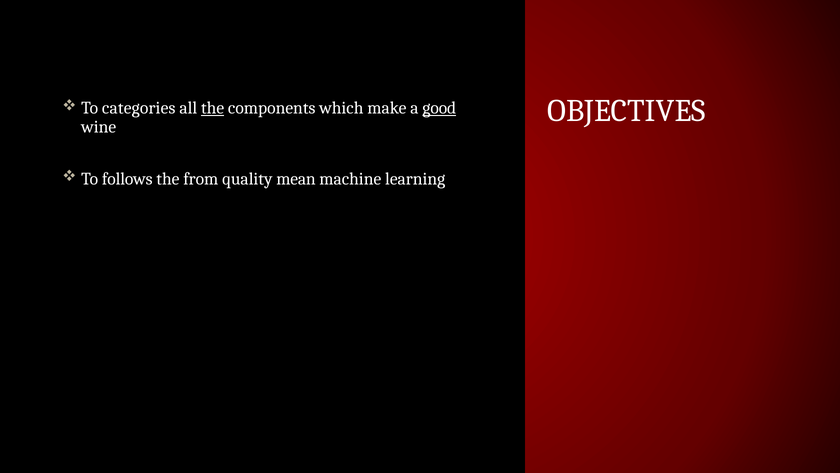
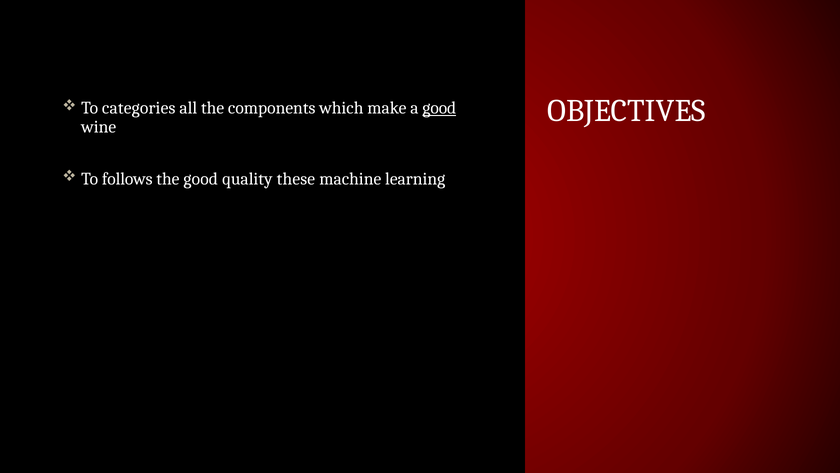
the underline: present -> none (213, 108)
the from: from -> good (201, 179)
mean: mean -> these (296, 179)
